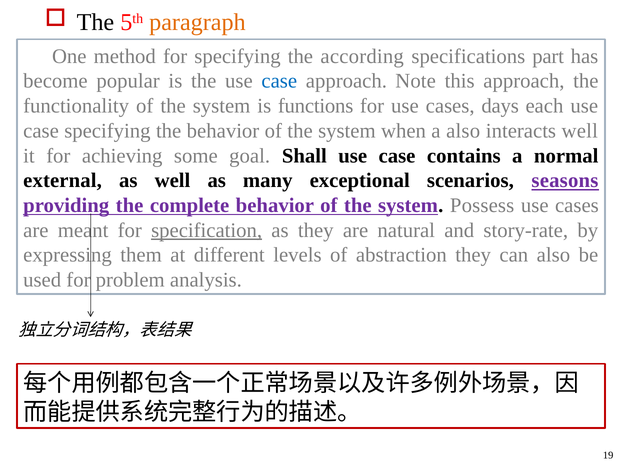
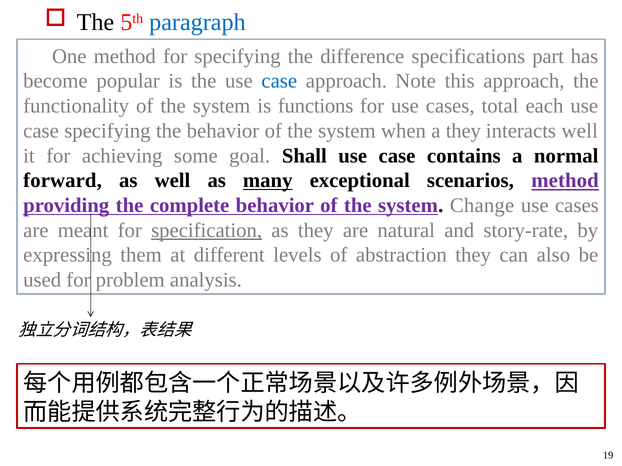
paragraph colour: orange -> blue (197, 22)
according: according -> difference (362, 56)
days: days -> total (500, 106)
a also: also -> they (463, 131)
external: external -> forward (63, 181)
many underline: none -> present (268, 181)
scenarios seasons: seasons -> method (565, 181)
Possess: Possess -> Change (482, 206)
